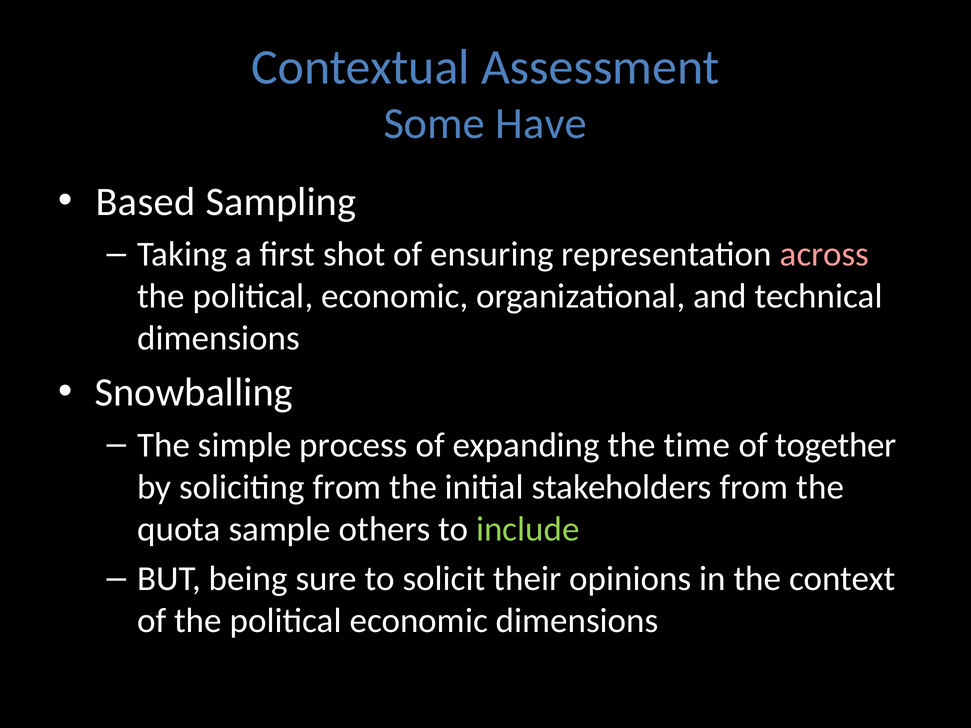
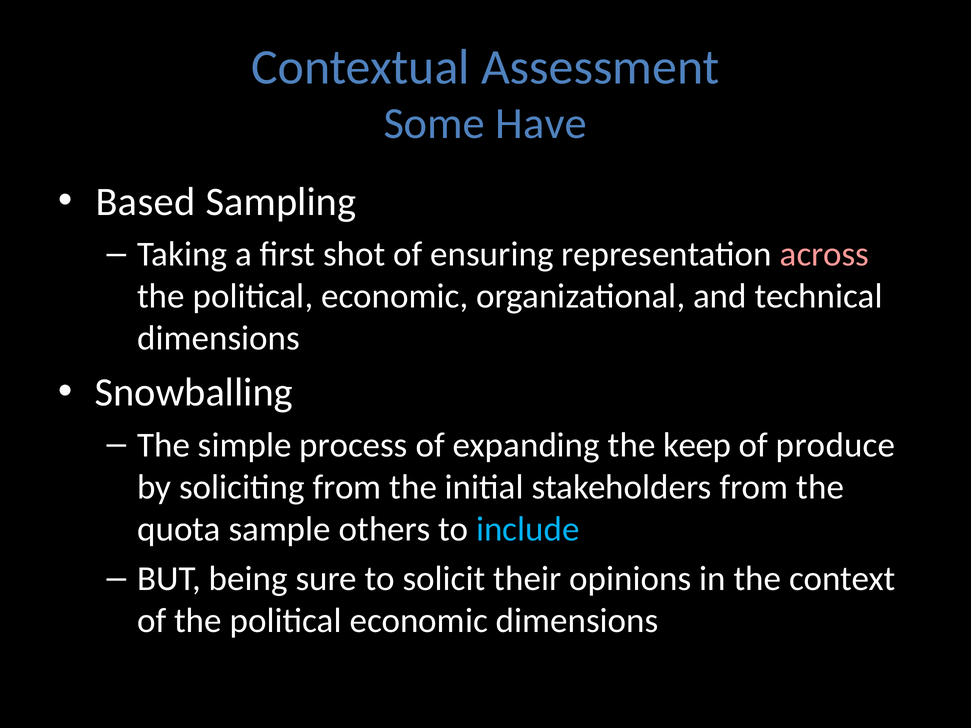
time: time -> keep (697, 445)
together: together -> produce (836, 445)
include colour: light green -> light blue (528, 529)
